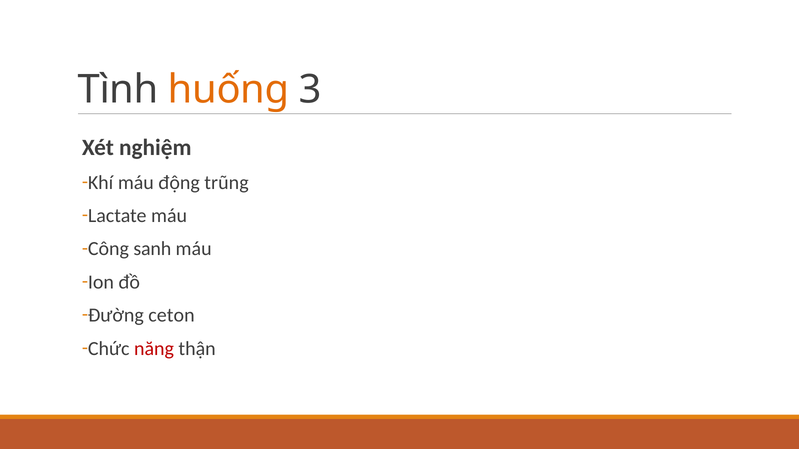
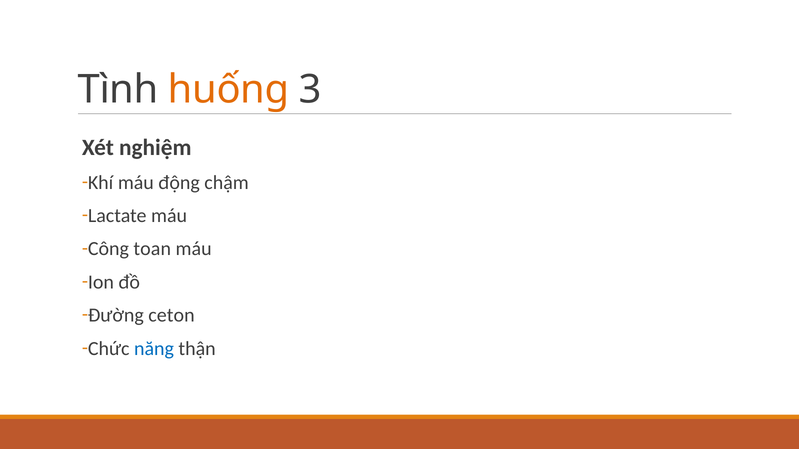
trũng: trũng -> chậm (227, 183)
sanh: sanh -> toan (152, 249)
năng colour: red -> blue (154, 349)
